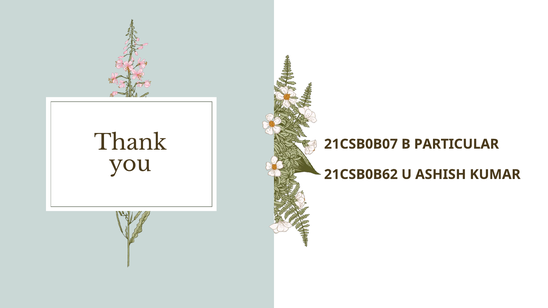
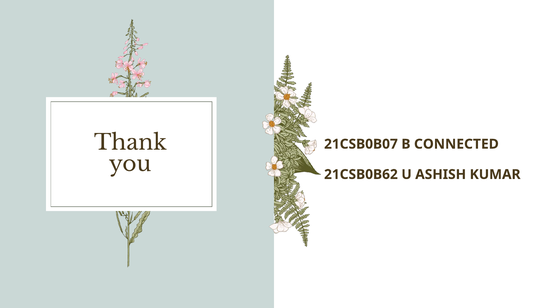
PARTICULAR: PARTICULAR -> CONNECTED (456, 144)
